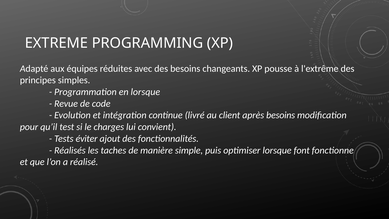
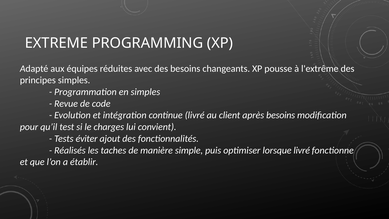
en lorsque: lorsque -> simples (145, 92)
lorsque font: font -> livré (302, 150)
réalisé: réalisé -> établir (84, 162)
